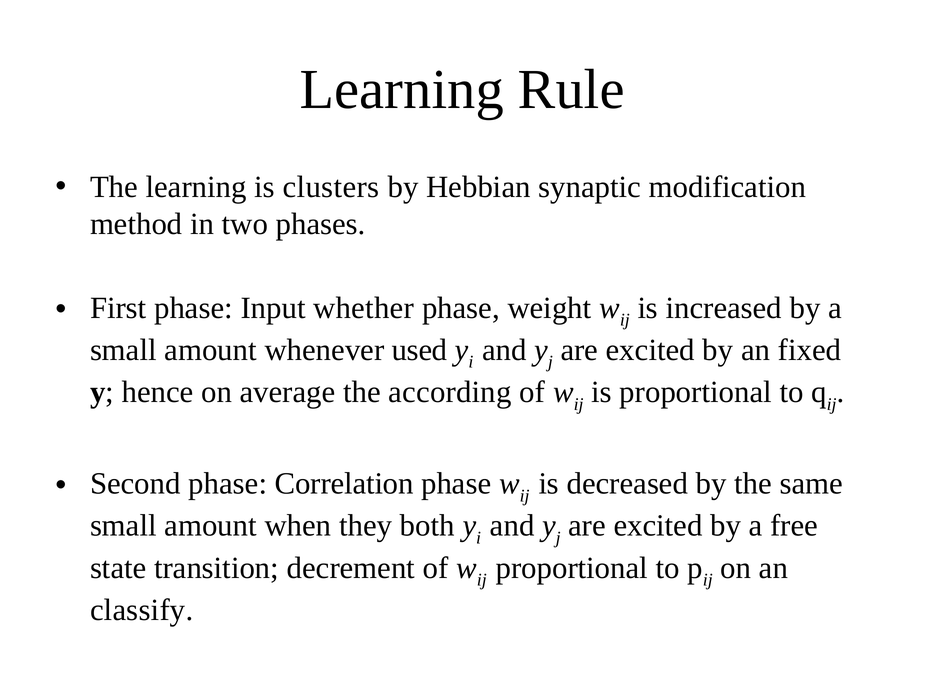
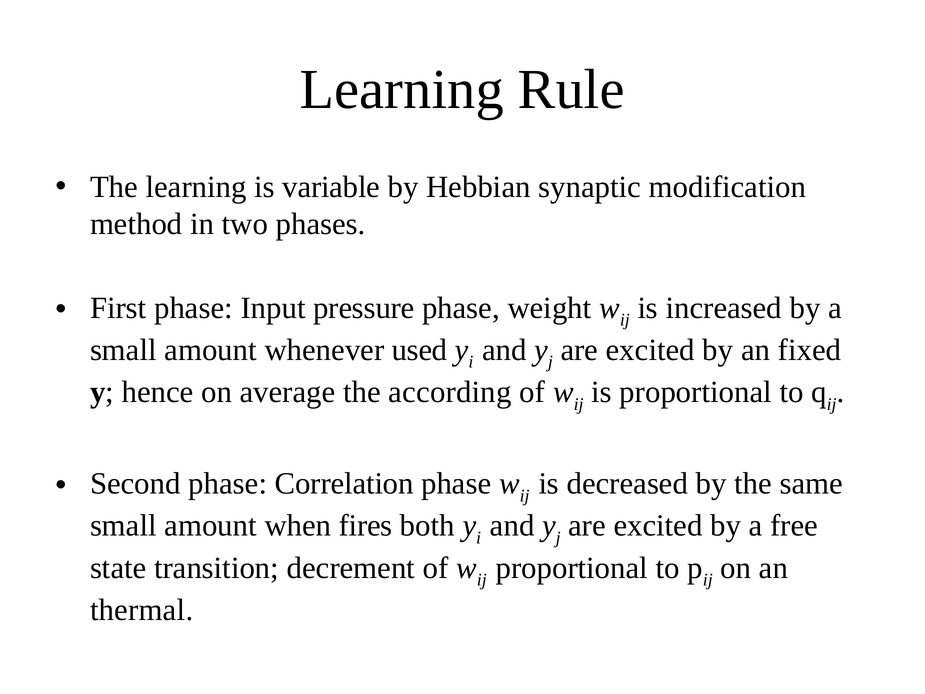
clusters: clusters -> variable (331, 187)
whether: whether -> pressure (364, 308)
they: they -> fires (366, 526)
classify: classify -> thermal (142, 610)
